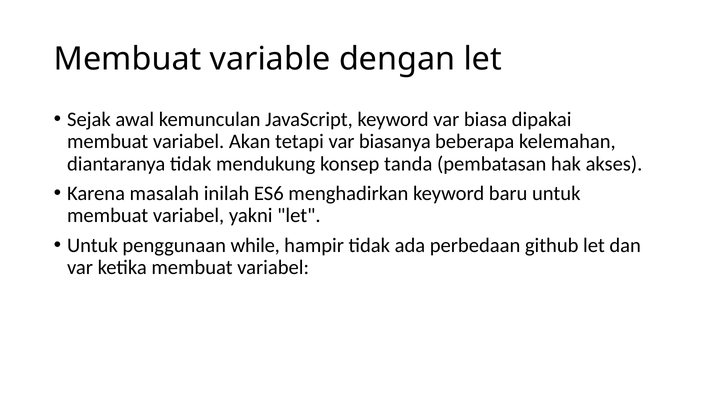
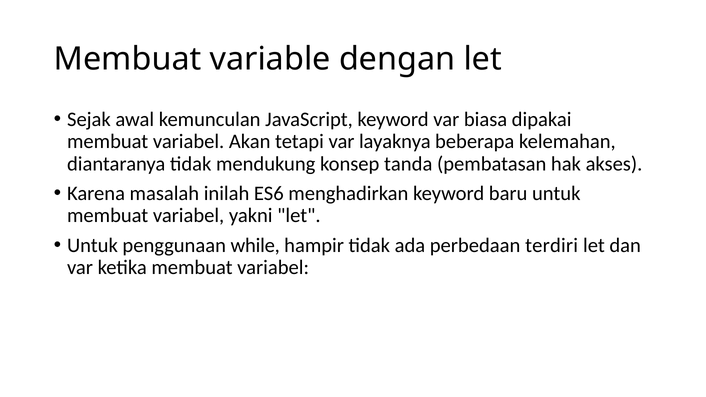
biasanya: biasanya -> layaknya (395, 142)
github: github -> terdiri (552, 245)
